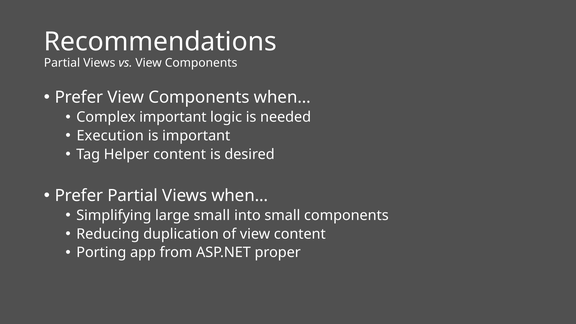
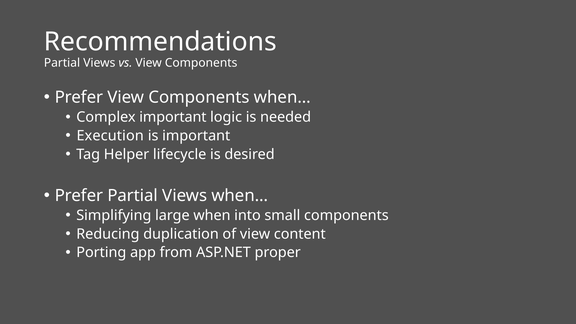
Helper content: content -> lifecycle (180, 154)
large small: small -> when (212, 215)
